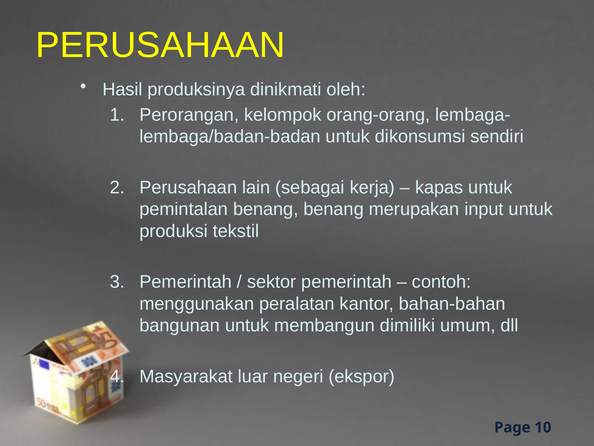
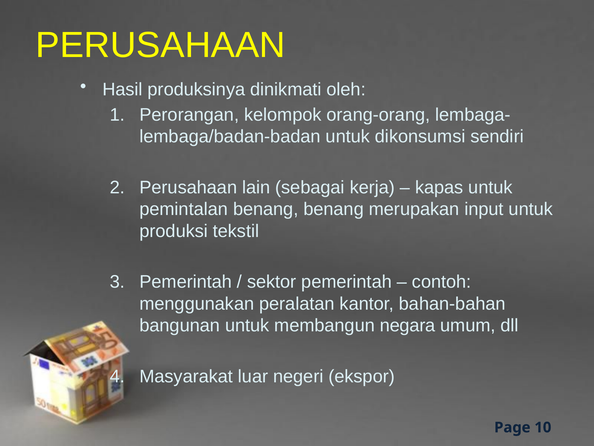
dimiliki: dimiliki -> negara (408, 325)
